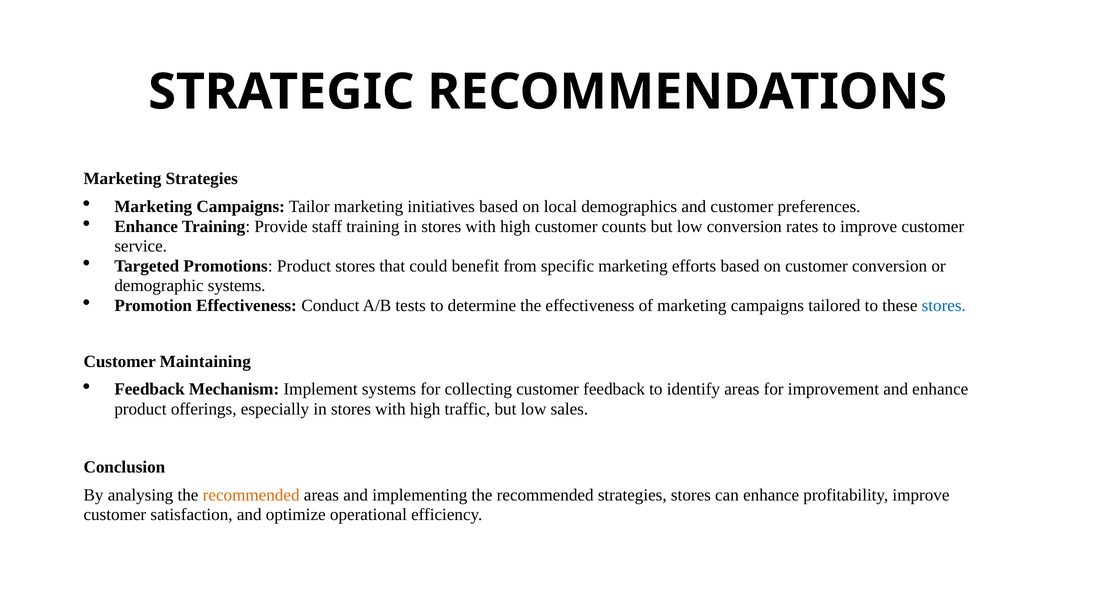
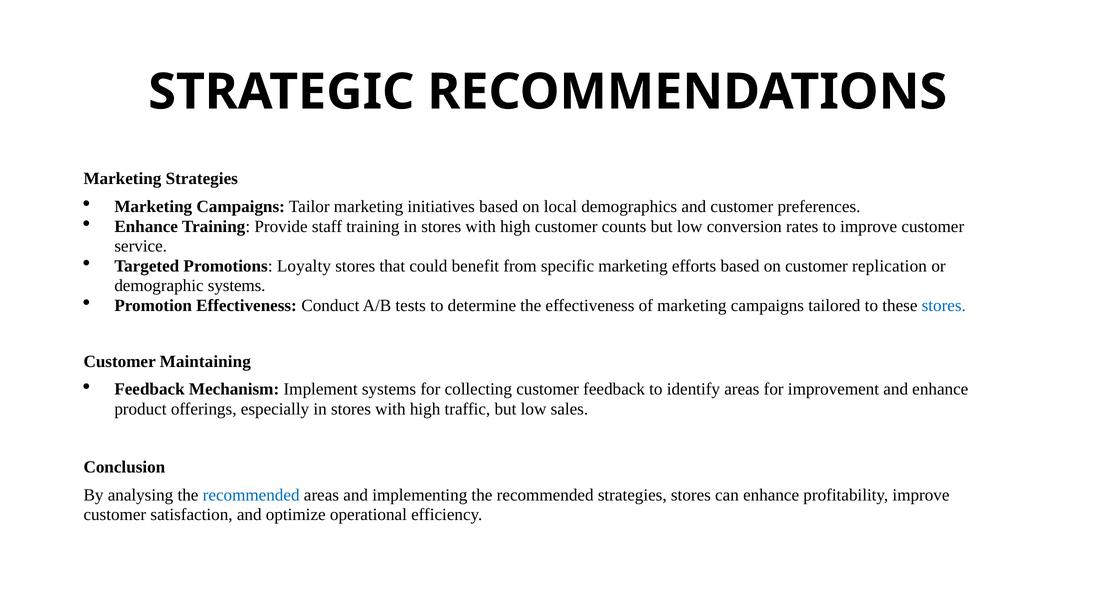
Promotions Product: Product -> Loyalty (304, 266)
customer conversion: conversion -> replication (890, 266)
recommended colour: orange -> blue (251, 495)
